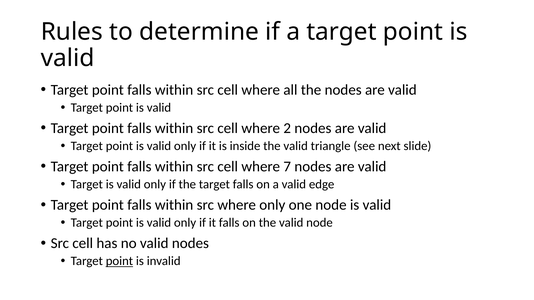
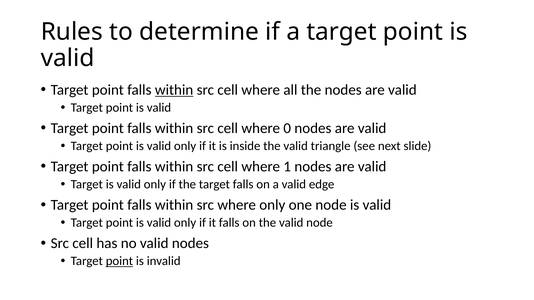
within underline: none -> present (174, 90)
2: 2 -> 0 (287, 128)
7: 7 -> 1 (287, 167)
